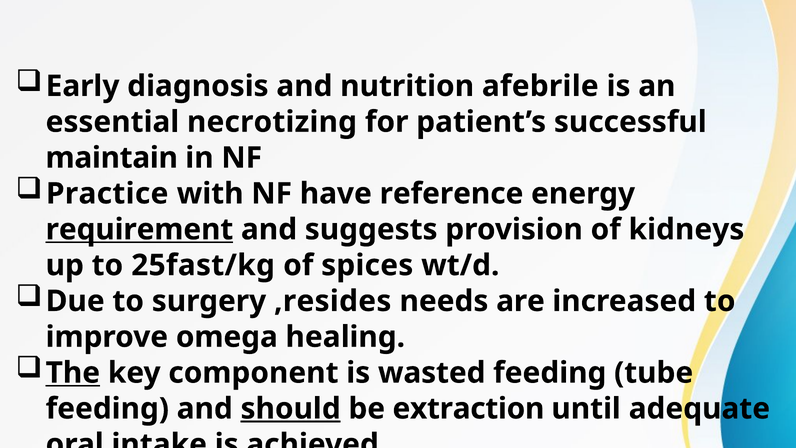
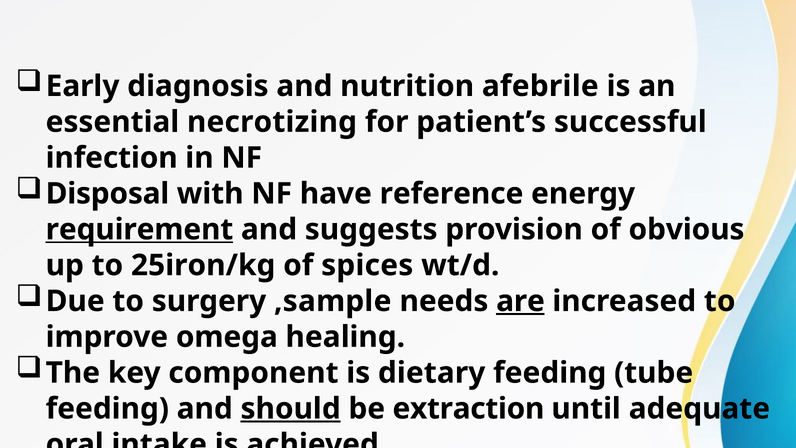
maintain: maintain -> infection (112, 158)
Practice: Practice -> Disposal (107, 194)
kidneys: kidneys -> obvious (686, 229)
25fast/kg: 25fast/kg -> 25iron/kg (203, 265)
,resides: ,resides -> ,sample (333, 301)
are underline: none -> present (520, 301)
The underline: present -> none (73, 373)
wasted: wasted -> dietary (432, 373)
